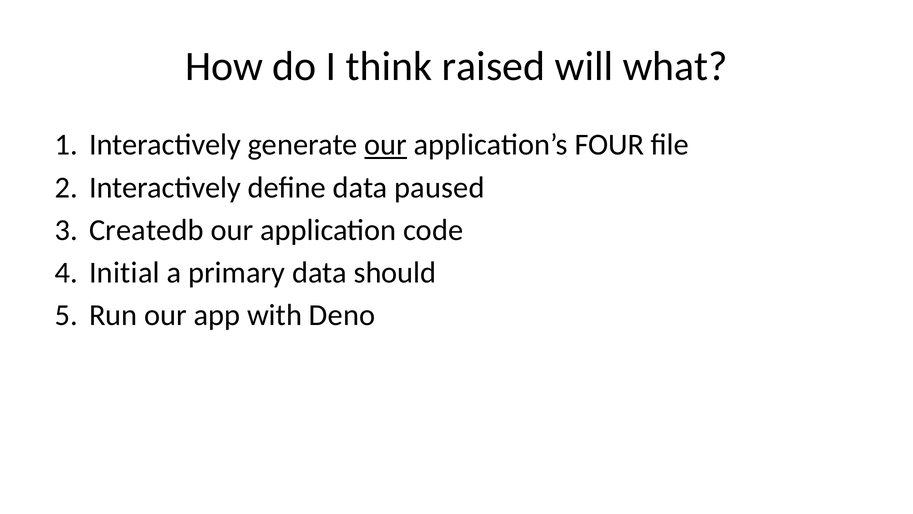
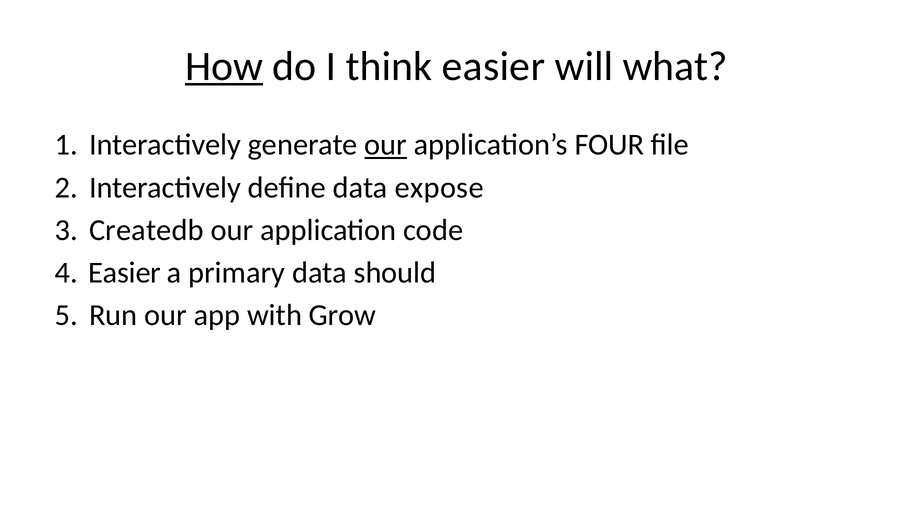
How underline: none -> present (224, 66)
think raised: raised -> easier (493, 66)
paused: paused -> expose (439, 187)
Initial: Initial -> Easier (125, 273)
Deno: Deno -> Grow (342, 315)
